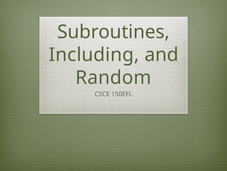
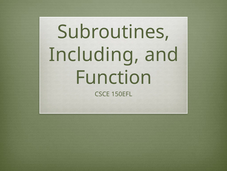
Random: Random -> Function (114, 77)
